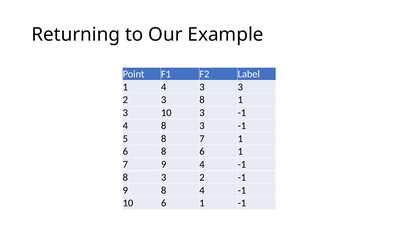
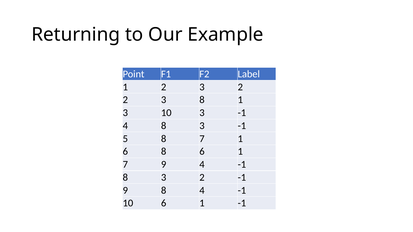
1 4: 4 -> 2 (164, 87)
3: 3 -> 2 (240, 87)
